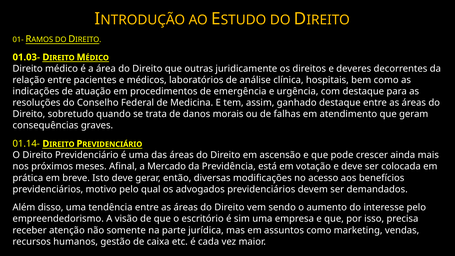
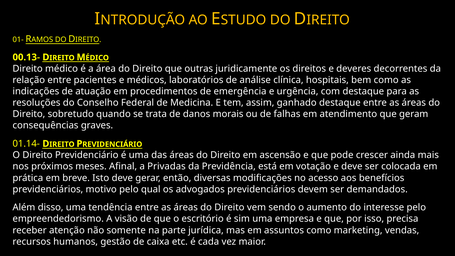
01.03-: 01.03- -> 00.13- (26, 57)
Mercado: Mercado -> Privadas (167, 166)
